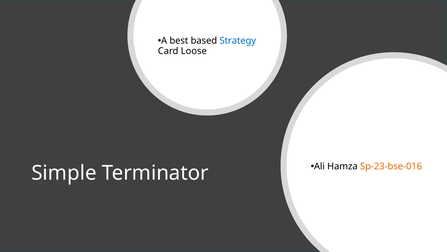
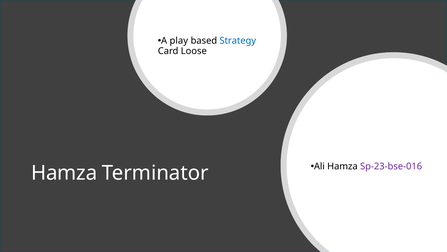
best: best -> play (179, 41)
Sp-23-bse-016 colour: orange -> purple (391, 166)
Simple: Simple -> Hamza (64, 173)
